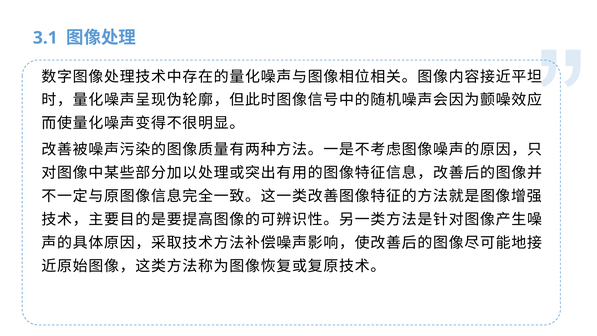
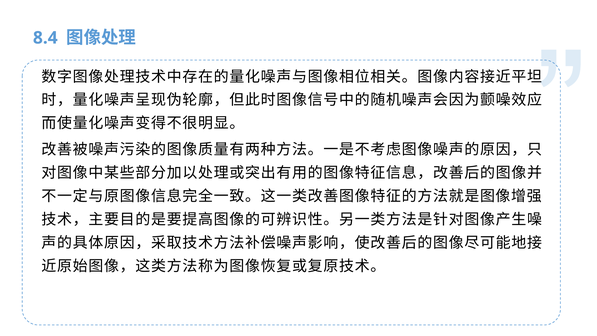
3.1: 3.1 -> 8.4 (45, 38)
